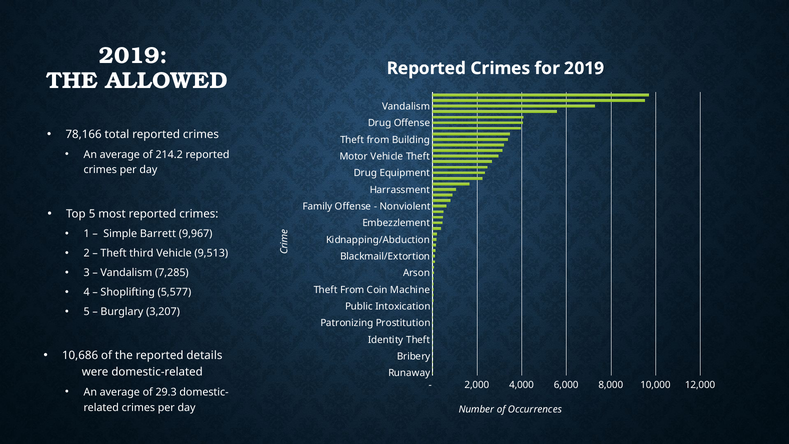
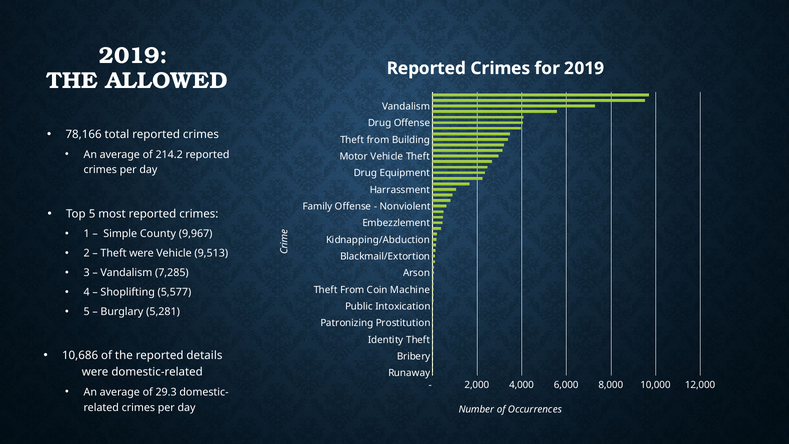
Barrett: Barrett -> County (158, 234)
Theft third: third -> were (141, 253)
3,207: 3,207 -> 5,281 (163, 312)
